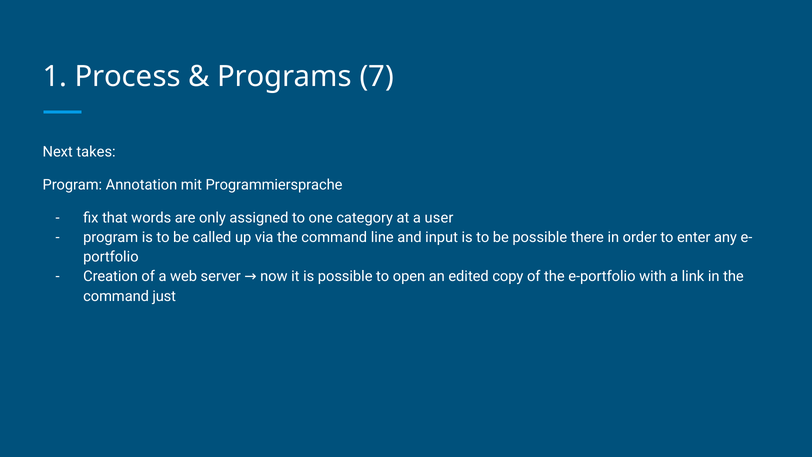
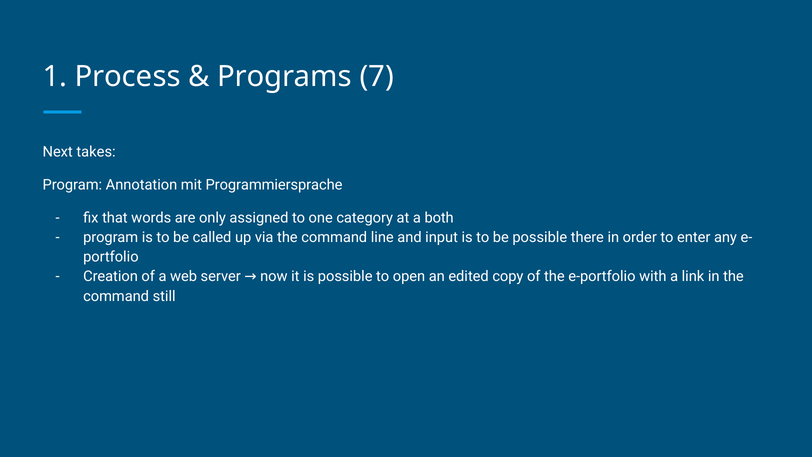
user: user -> both (439, 218)
just: just -> still (164, 296)
